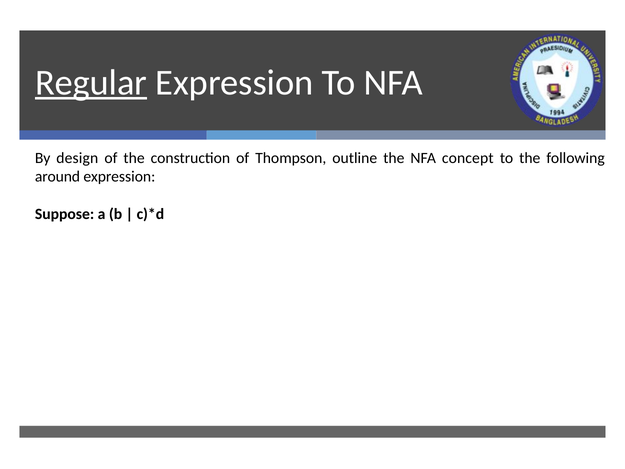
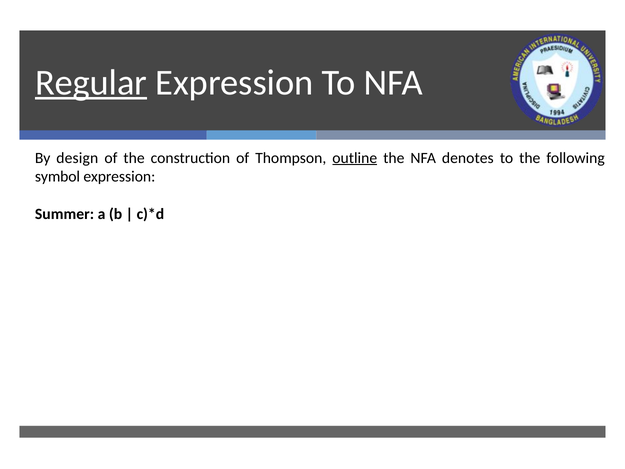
outline underline: none -> present (355, 158)
concept: concept -> denotes (468, 158)
around: around -> symbol (57, 177)
Suppose: Suppose -> Summer (65, 214)
